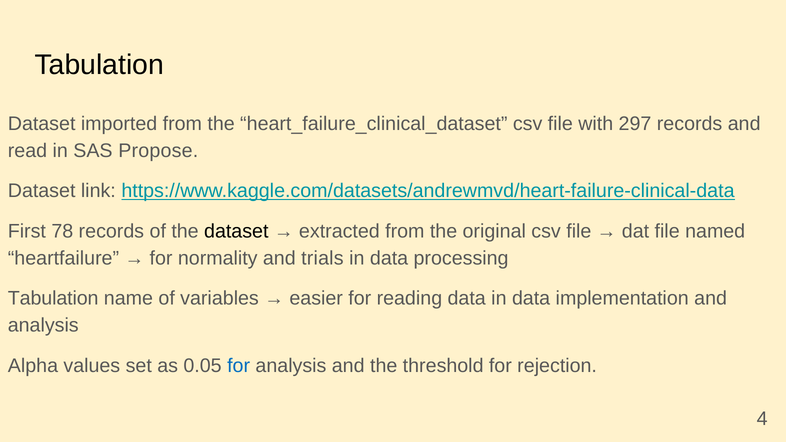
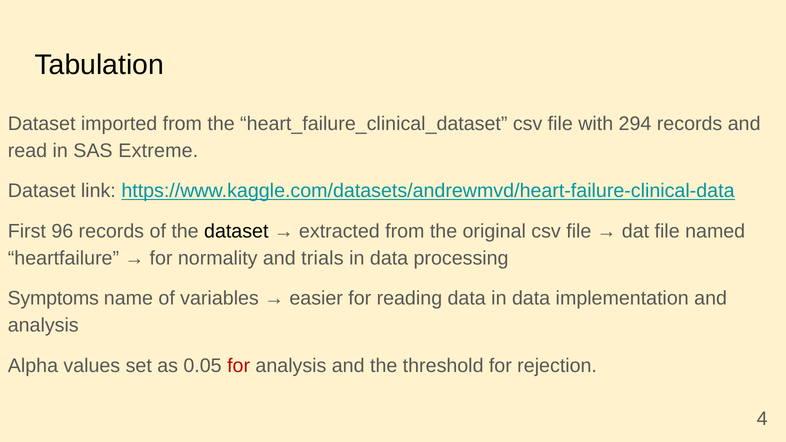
297: 297 -> 294 (635, 124)
Propose: Propose -> Extreme (158, 151)
78: 78 -> 96 (62, 231)
Tabulation: Tabulation -> Symptoms (53, 298)
for colour: blue -> red (239, 366)
